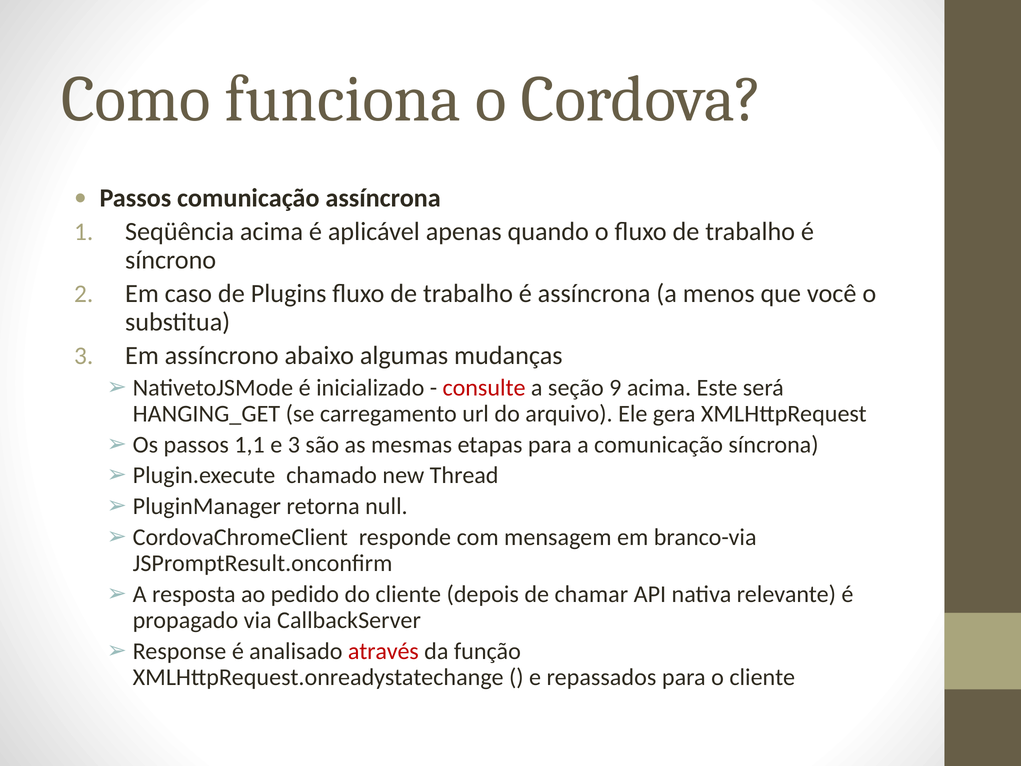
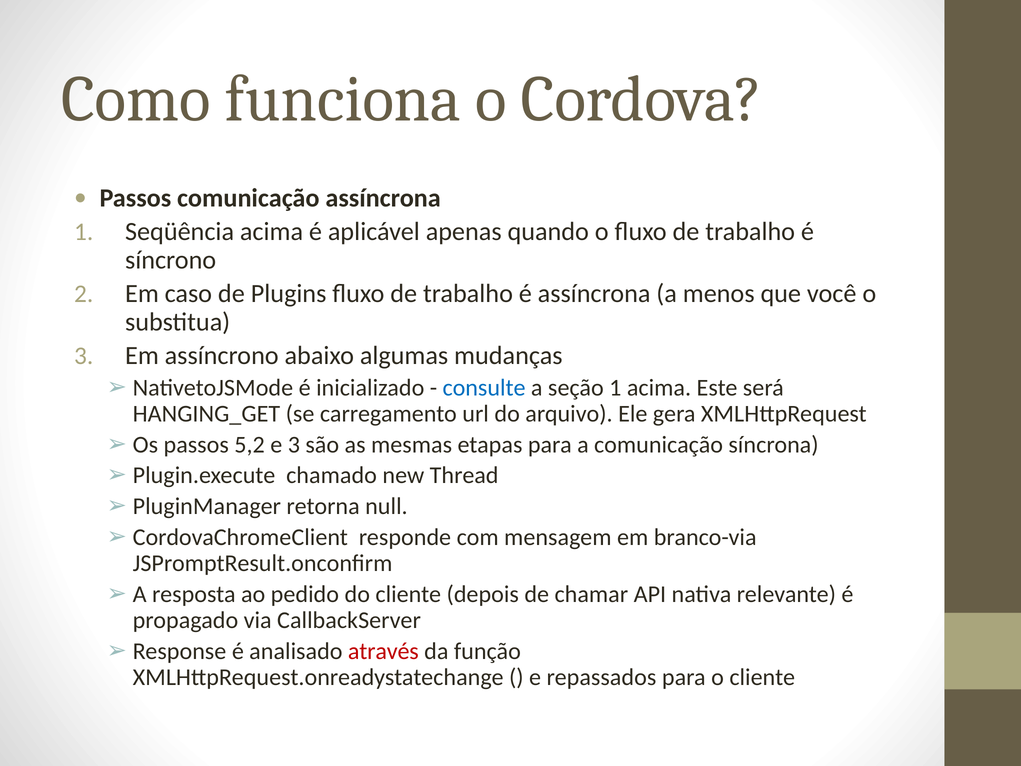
consulte colour: red -> blue (484, 388)
seção 9: 9 -> 1 (615, 388)
1,1: 1,1 -> 5,2 (250, 444)
